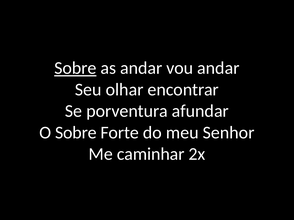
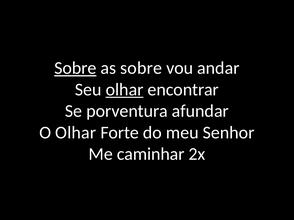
as andar: andar -> sobre (141, 68)
olhar underline: none -> present (125, 90)
O Sobre: Sobre -> Olhar (76, 133)
